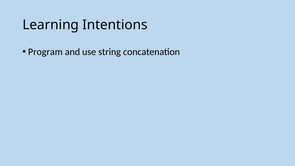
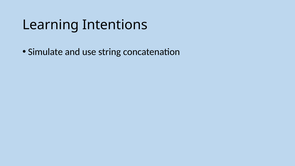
Program: Program -> Simulate (45, 52)
